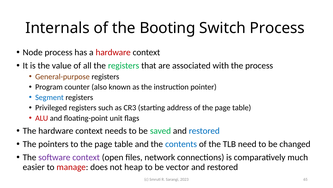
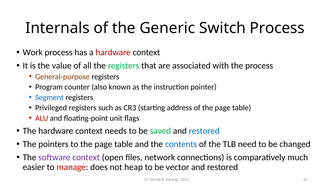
Booting: Booting -> Generic (167, 28)
Node: Node -> Work (33, 52)
